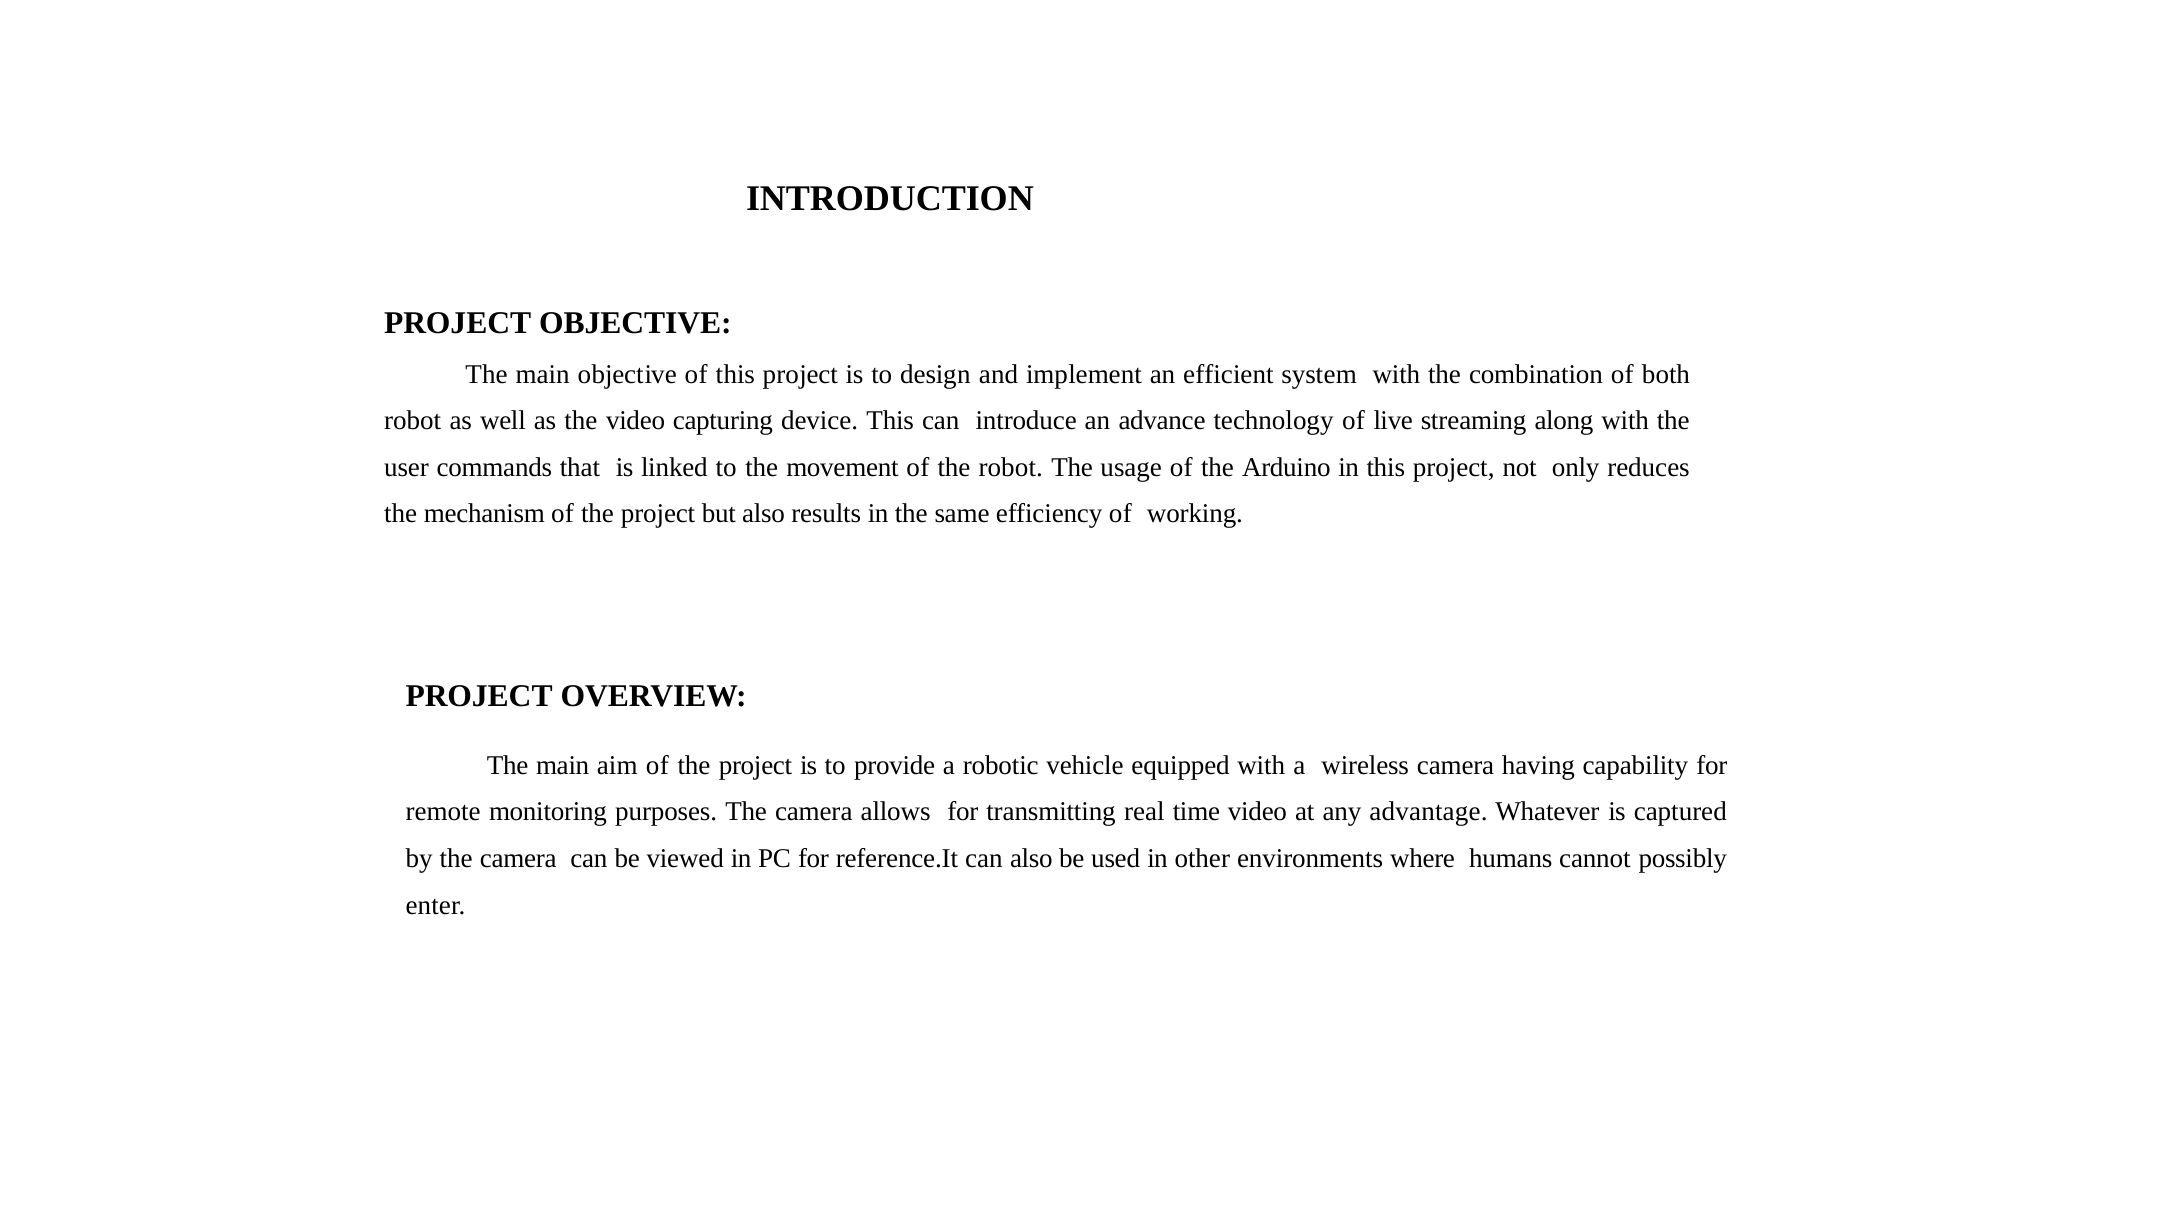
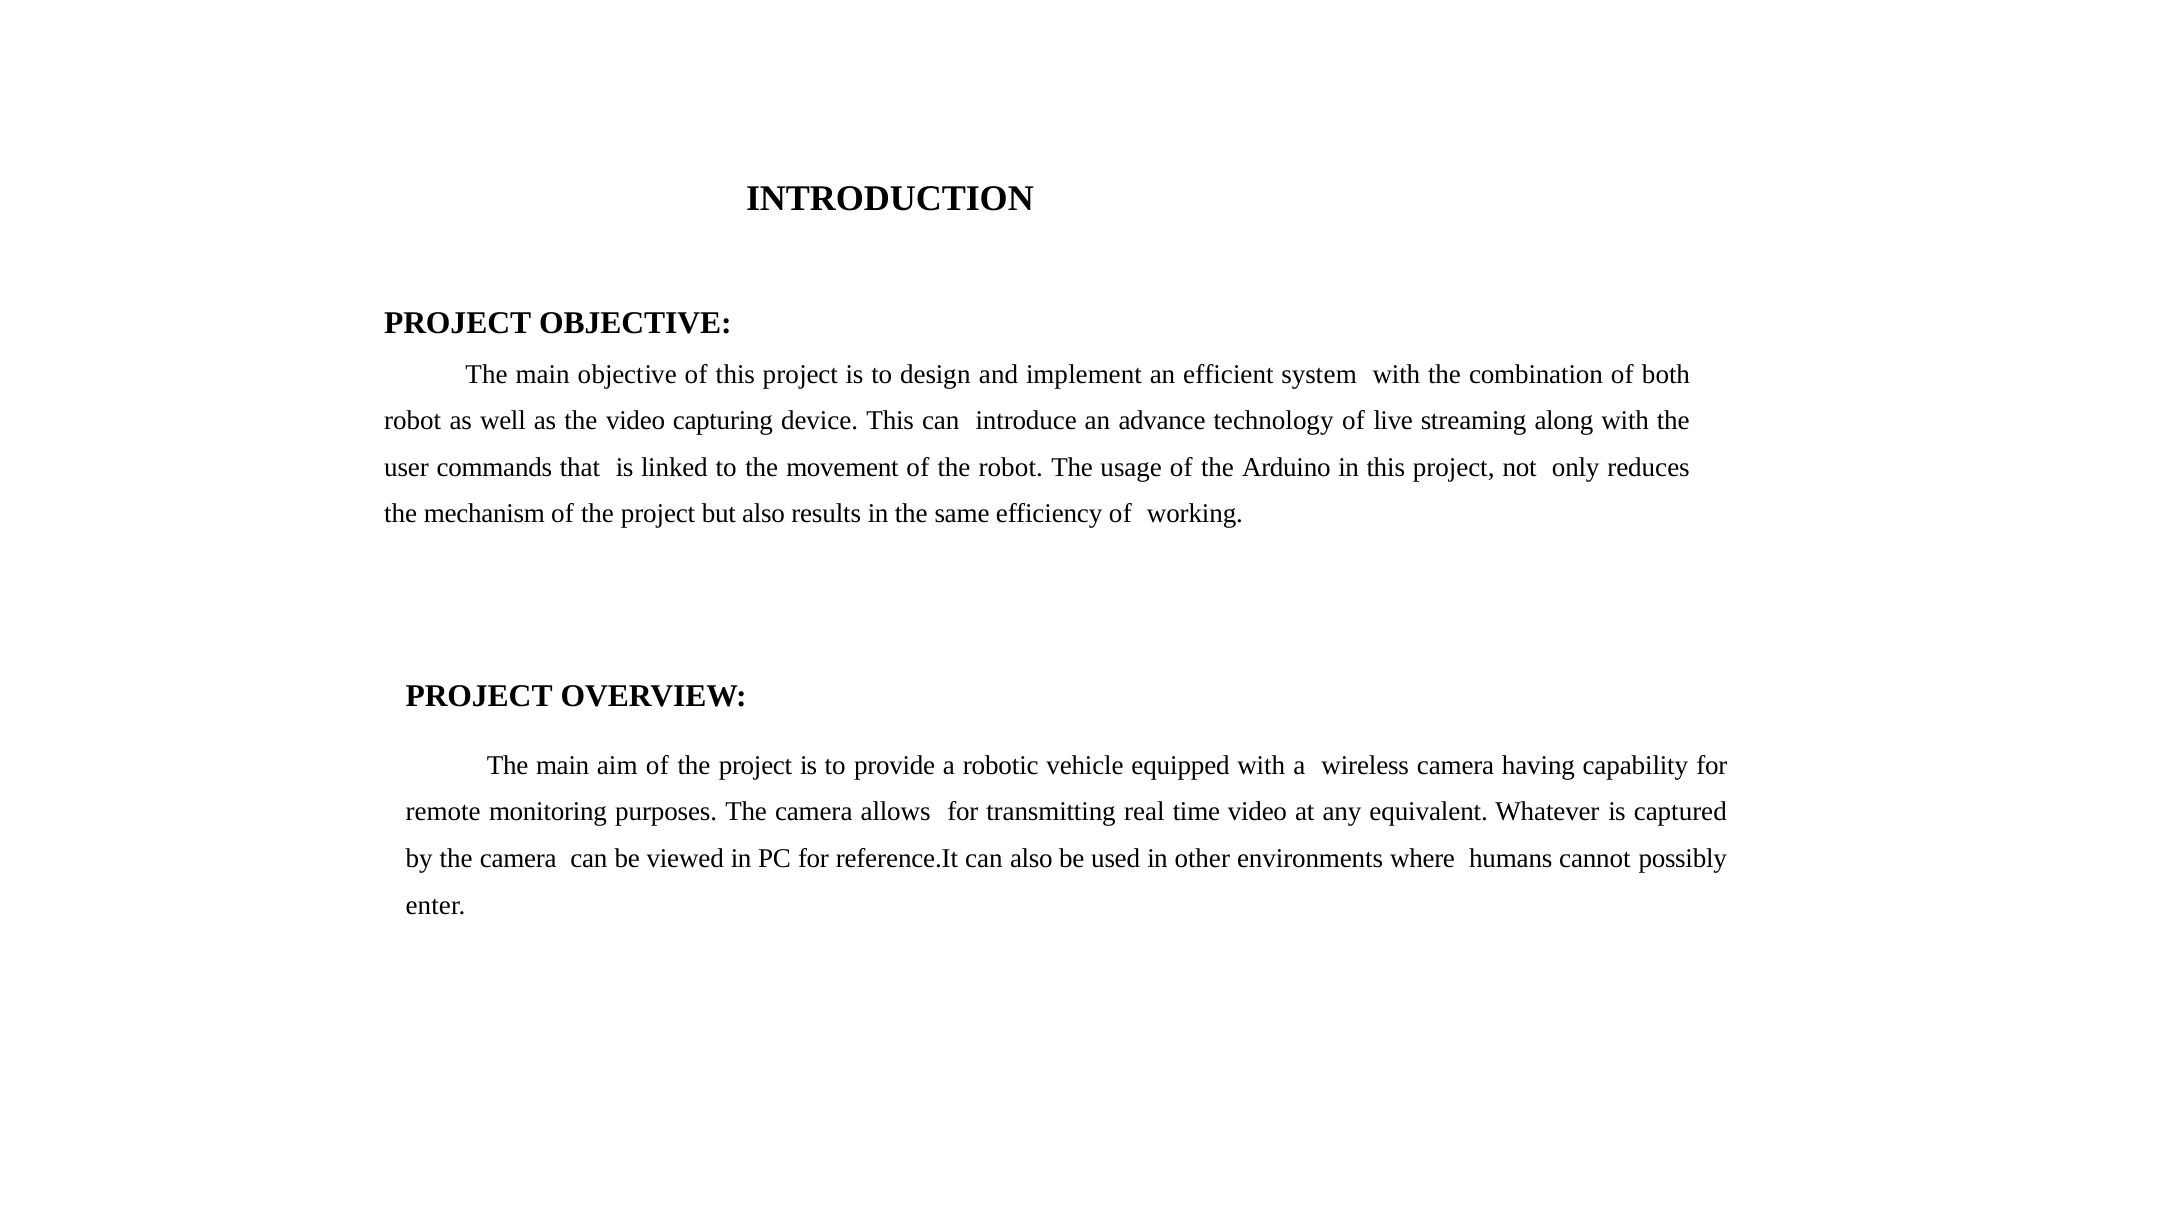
advantage: advantage -> equivalent (1429, 812)
